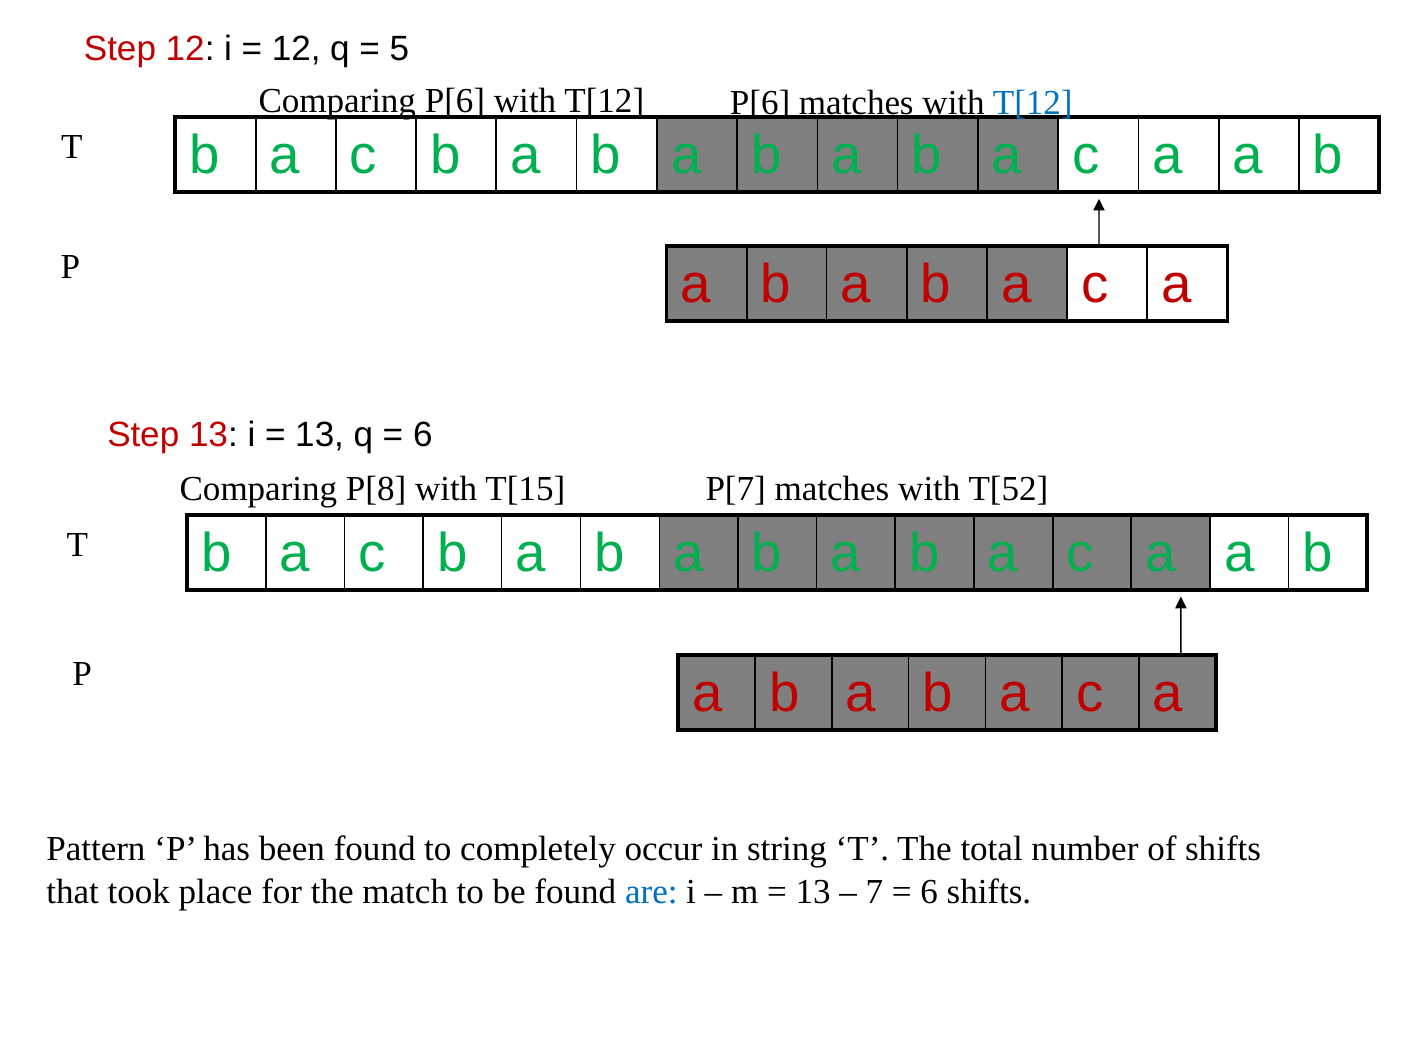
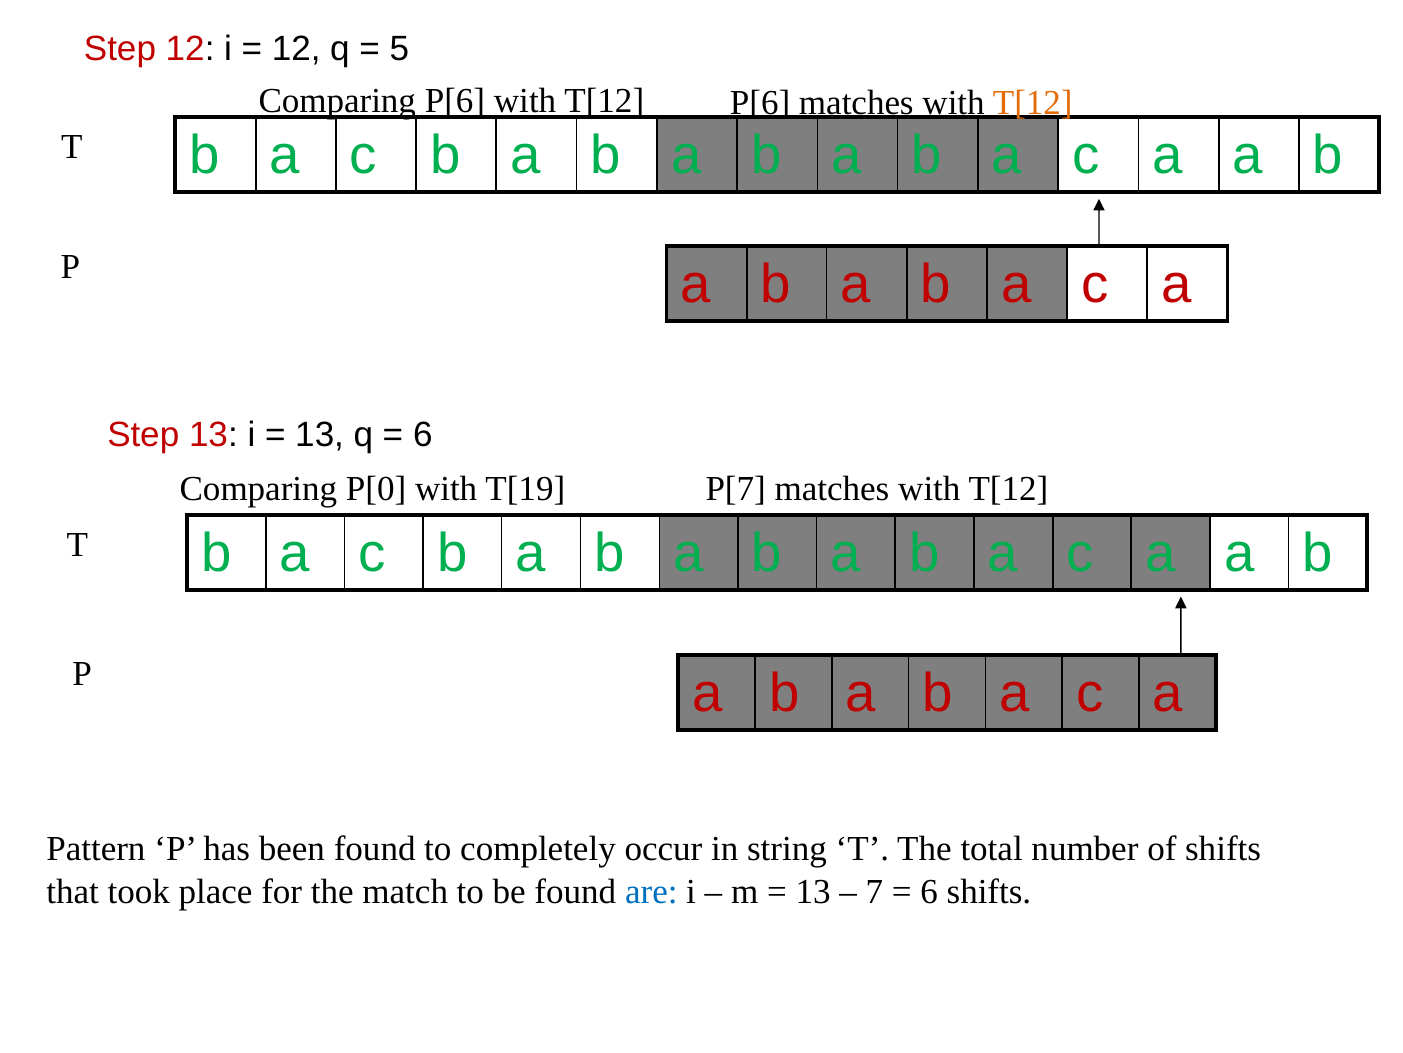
T[12 colour: blue -> orange (1033, 103)
P[8: P[8 -> P[0 (376, 489)
T[15: T[15 -> T[19 (525, 489)
P[7 matches with T[52: T[52 -> T[12 (1008, 489)
